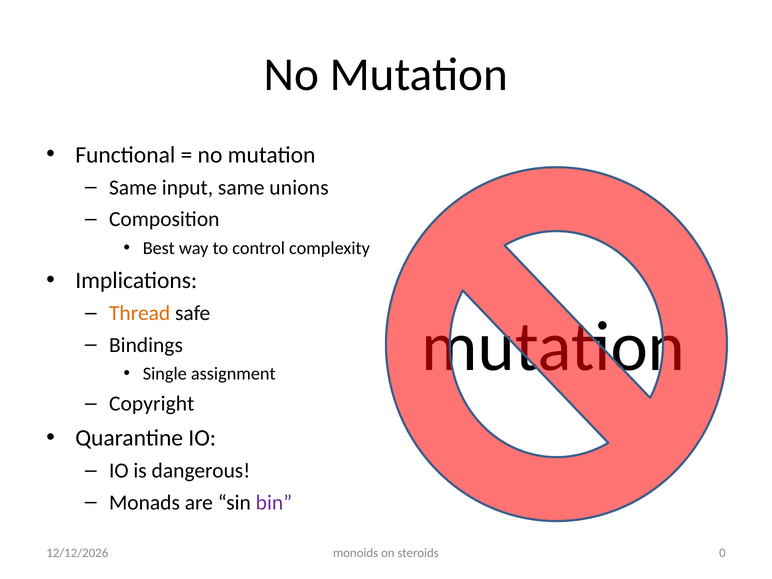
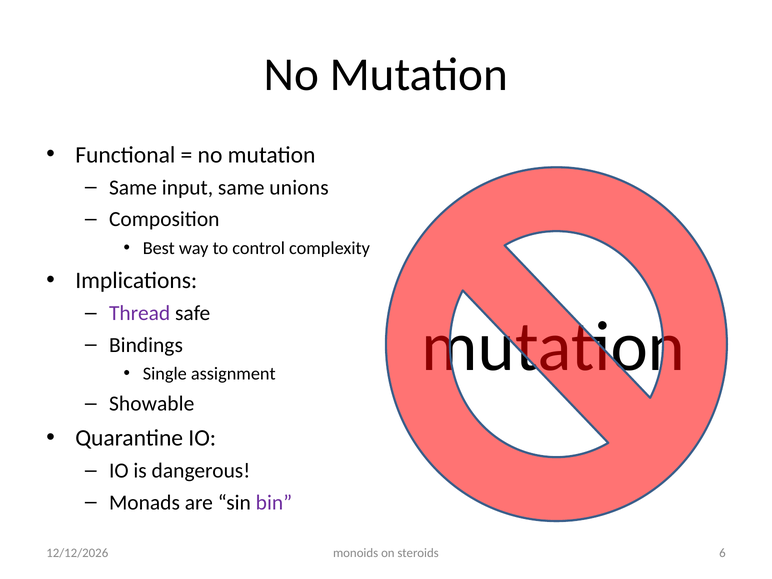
Thread colour: orange -> purple (140, 313)
Copyright: Copyright -> Showable (152, 404)
0: 0 -> 6 (722, 553)
